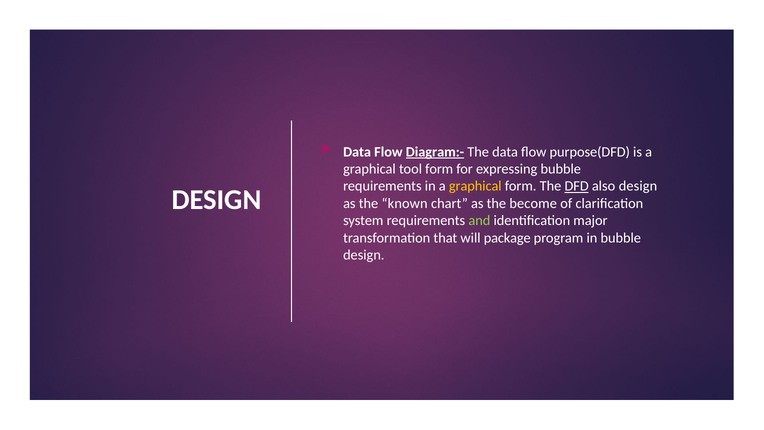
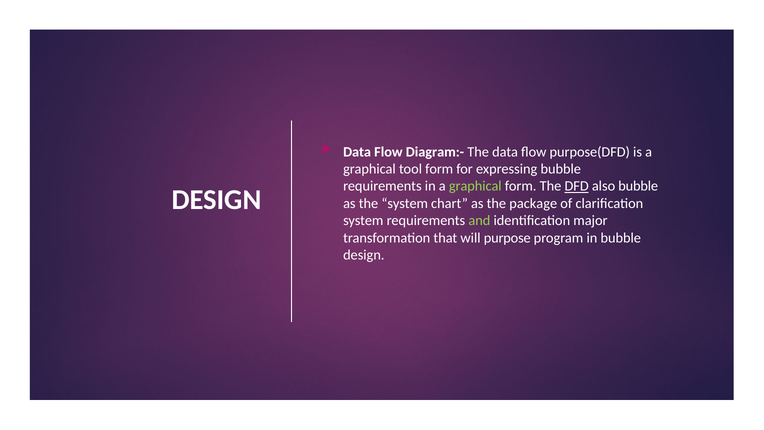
Diagram:- underline: present -> none (435, 152)
graphical colour: yellow -> light green (475, 186)
also design: design -> bubble (638, 186)
the known: known -> system (405, 203)
become: become -> package (533, 203)
package: package -> purpose (507, 238)
